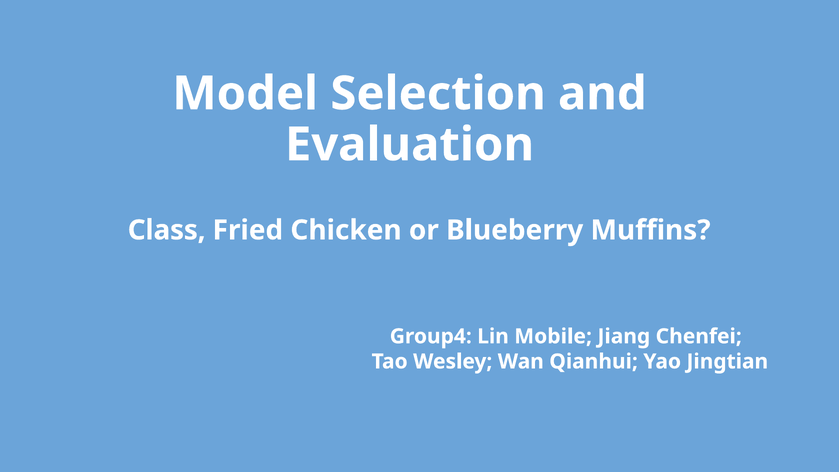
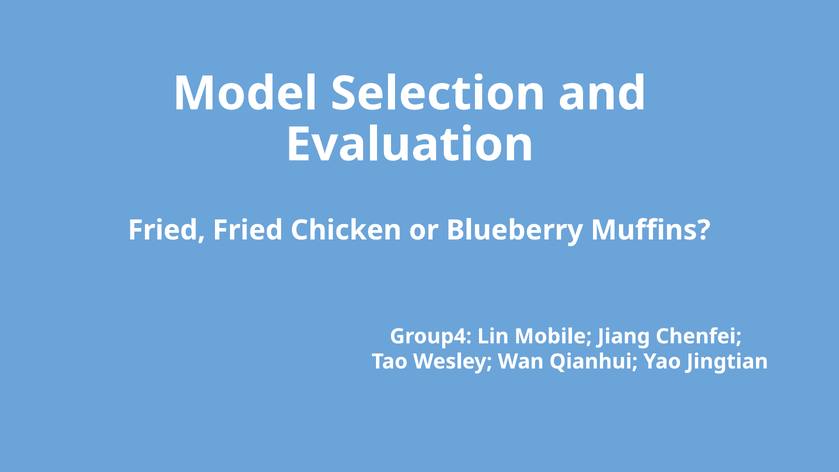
Class: Class -> Fried (167, 230)
